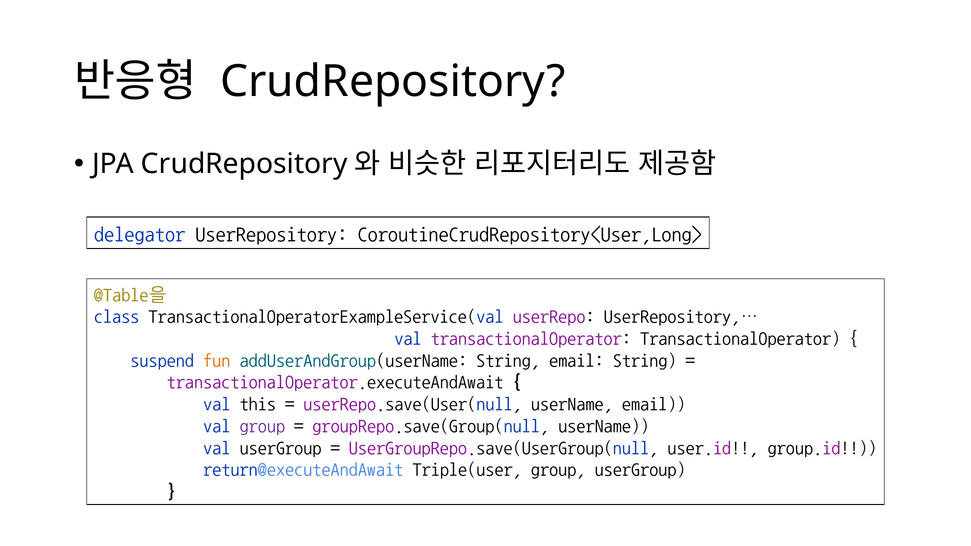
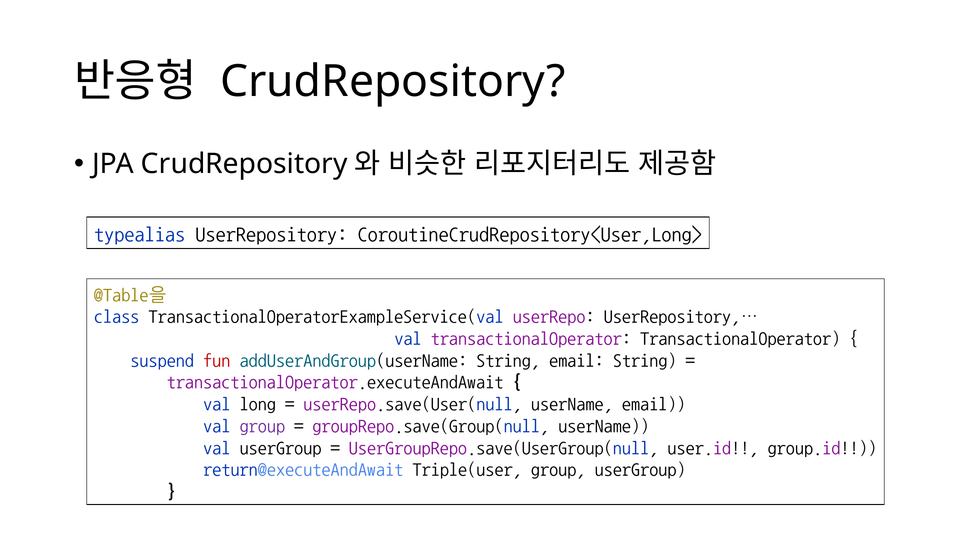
delegator: delegator -> typealias (140, 234)
fun colour: orange -> red (217, 360)
this: this -> long (258, 404)
